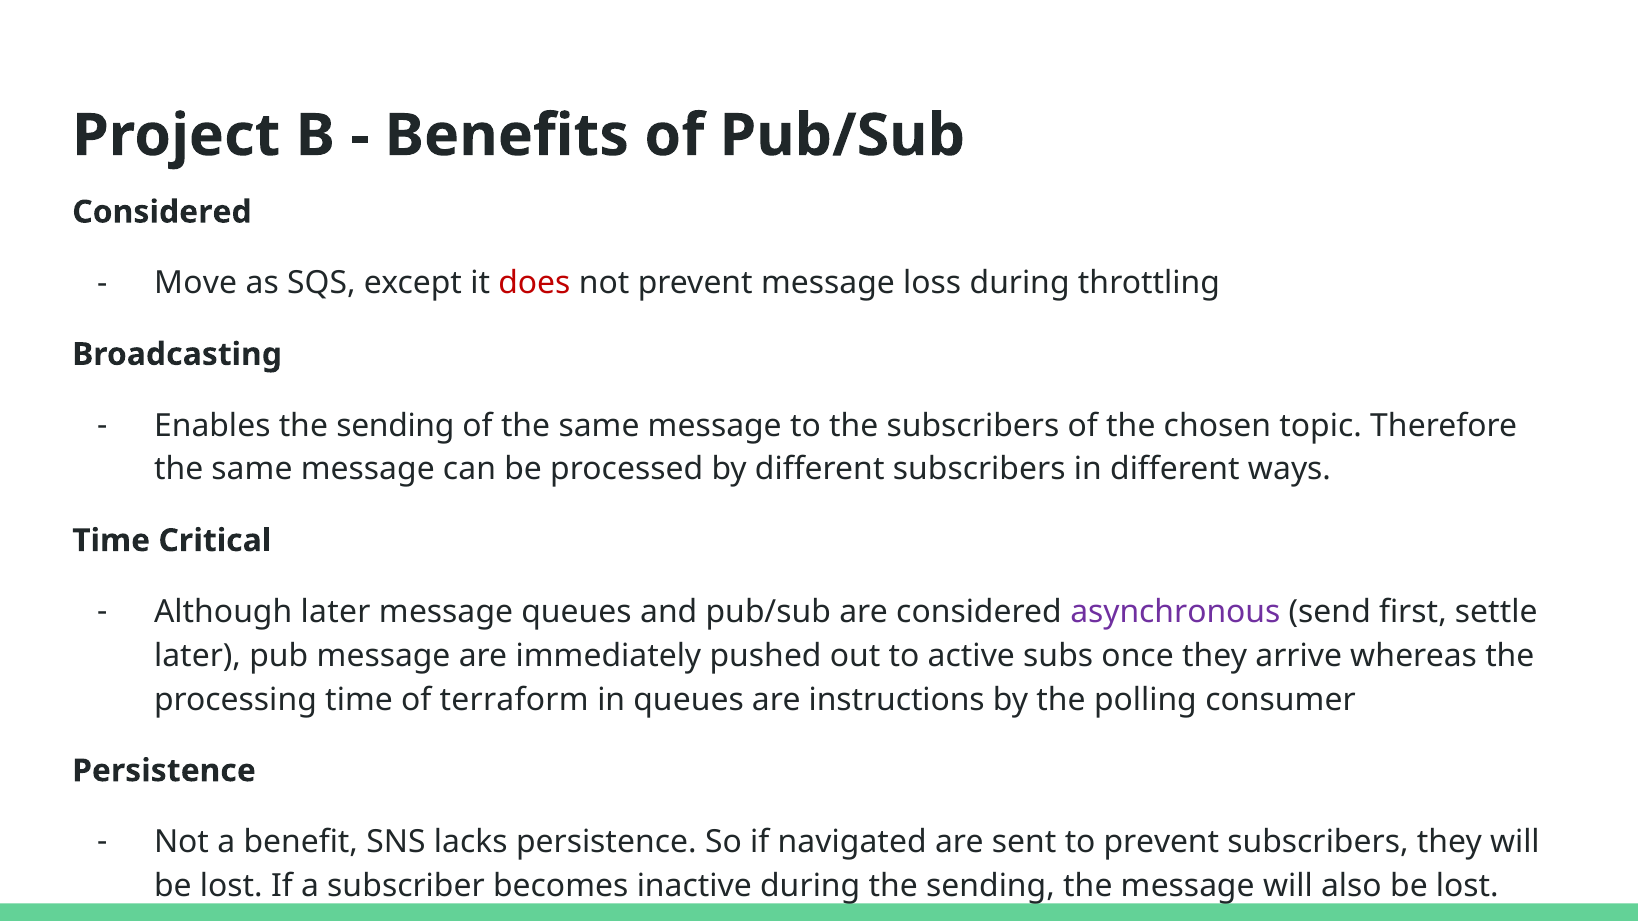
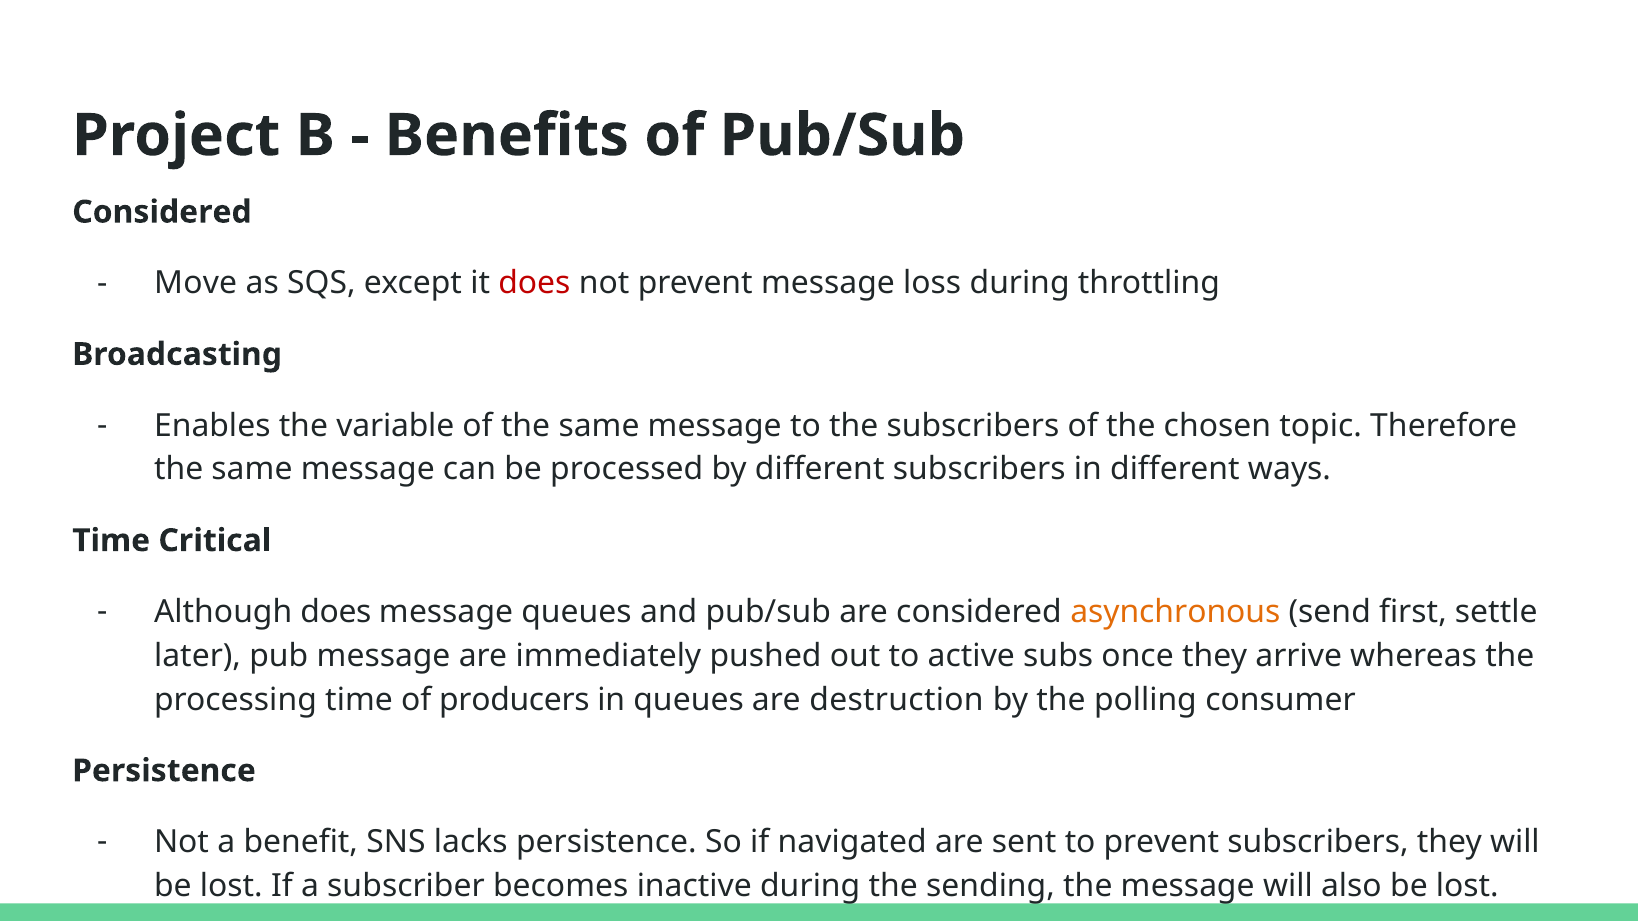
Enables the sending: sending -> variable (395, 426)
Although later: later -> does (336, 612)
asynchronous colour: purple -> orange (1175, 612)
terraform: terraform -> producers (514, 700)
instructions: instructions -> destruction (897, 700)
